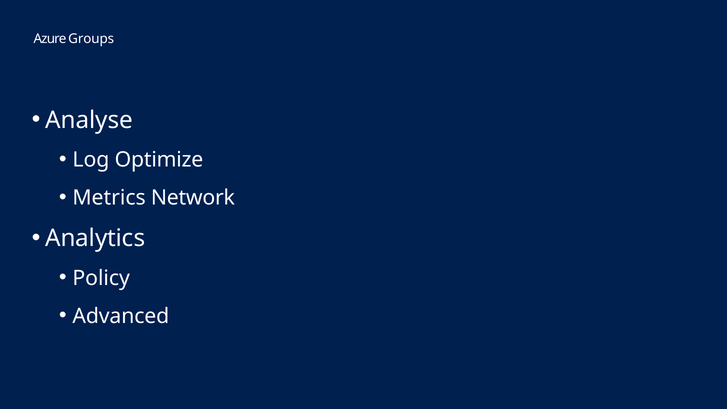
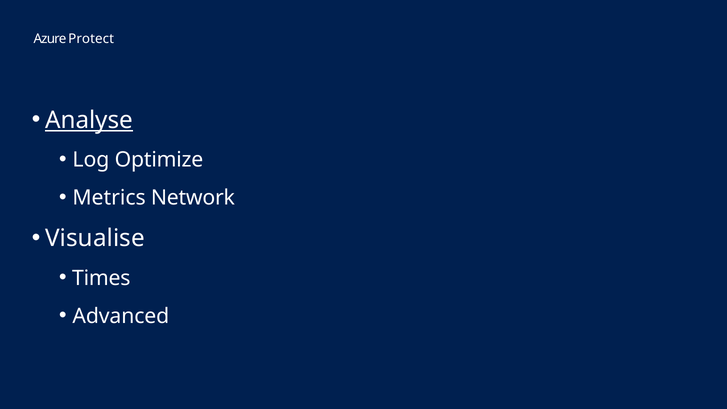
Groups: Groups -> Protect (91, 39)
Analyse underline: none -> present (89, 120)
Analytics: Analytics -> Visualise (95, 238)
Policy: Policy -> Times (101, 278)
